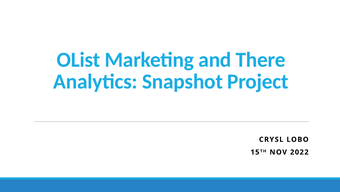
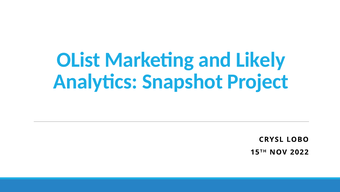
There: There -> Likely (261, 60)
